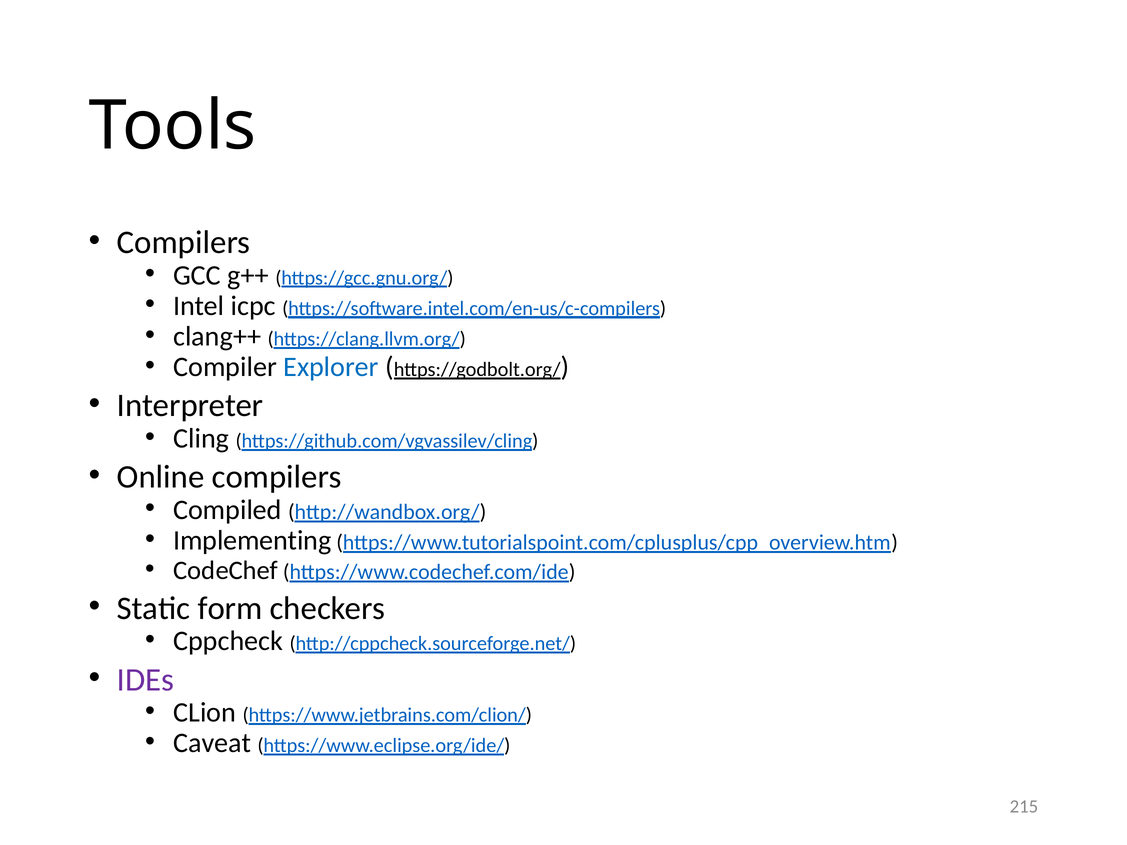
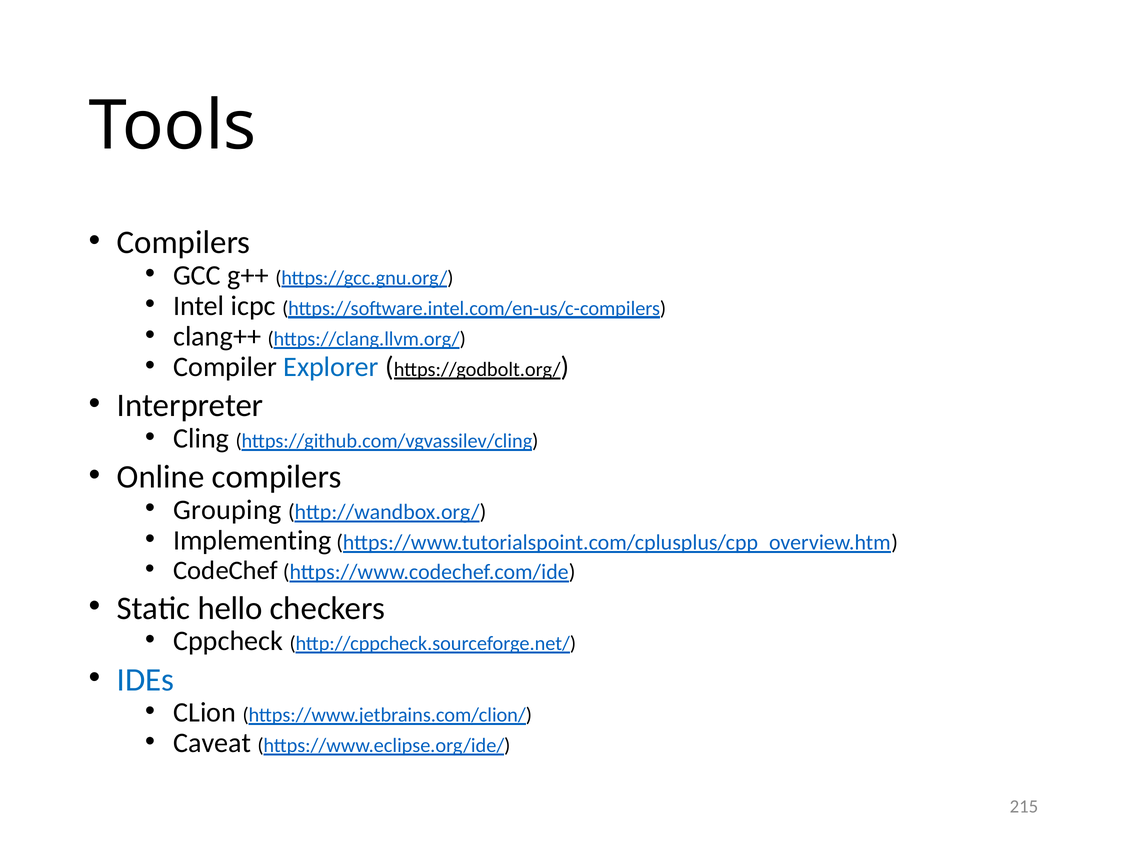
Compiled: Compiled -> Grouping (227, 510)
form: form -> hello (230, 608)
IDEs colour: purple -> blue (146, 680)
